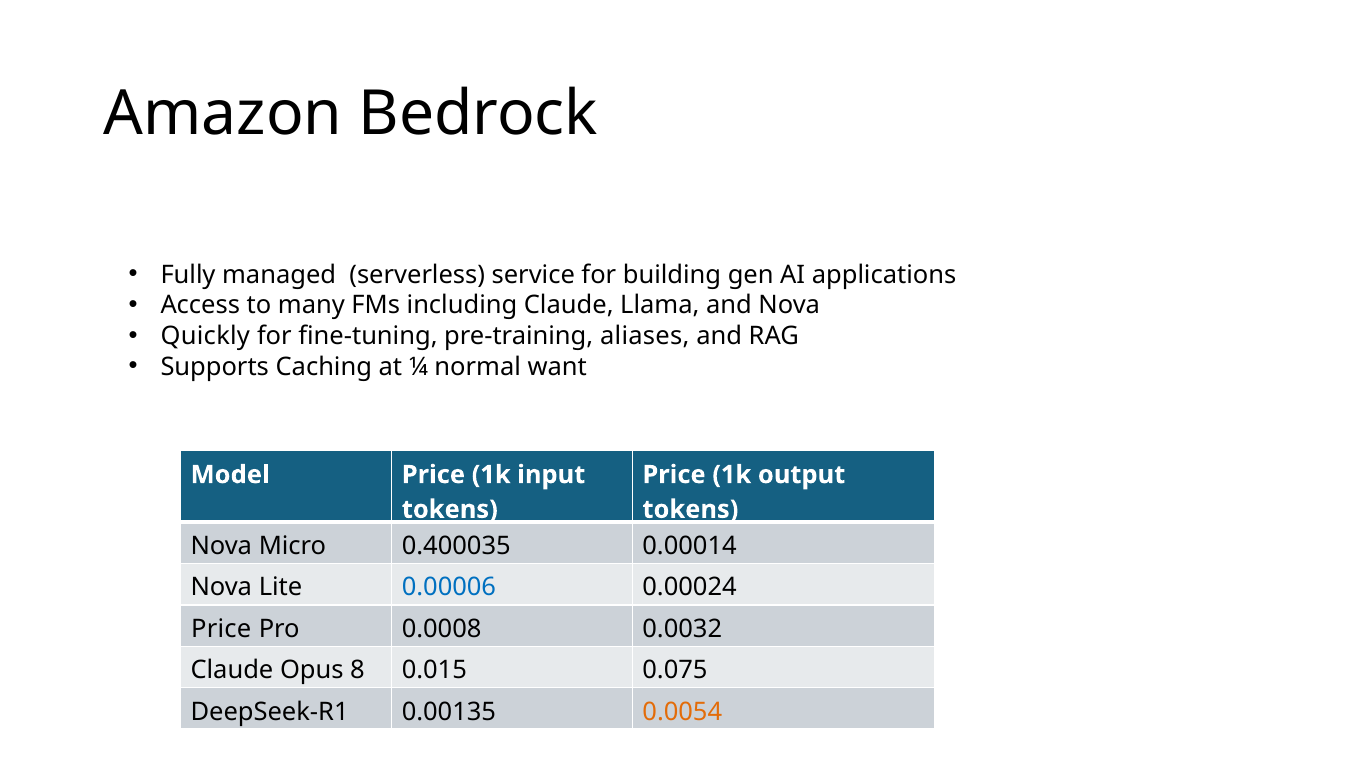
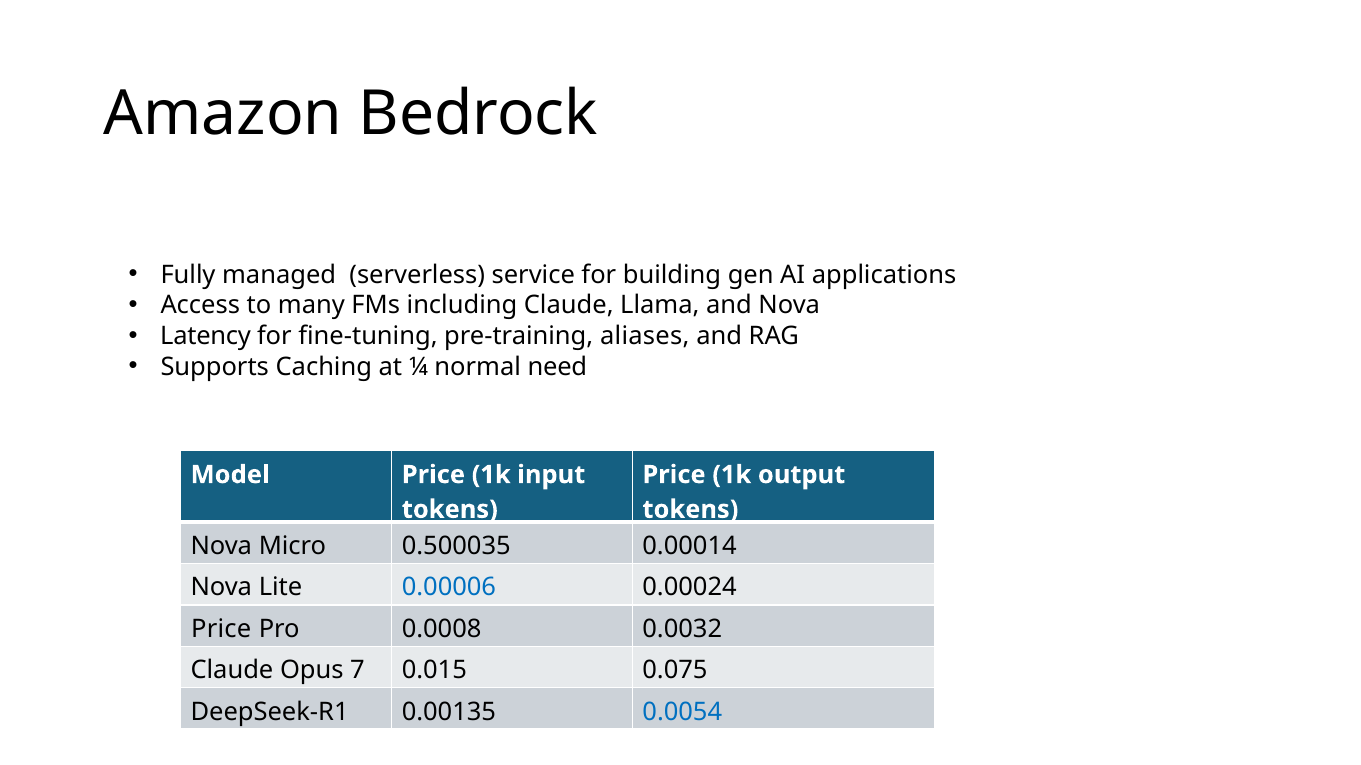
Quickly: Quickly -> Latency (206, 336)
want: want -> need (557, 367)
0.400035: 0.400035 -> 0.500035 (456, 547)
8: 8 -> 7 (358, 671)
0.0054 colour: orange -> blue (682, 712)
